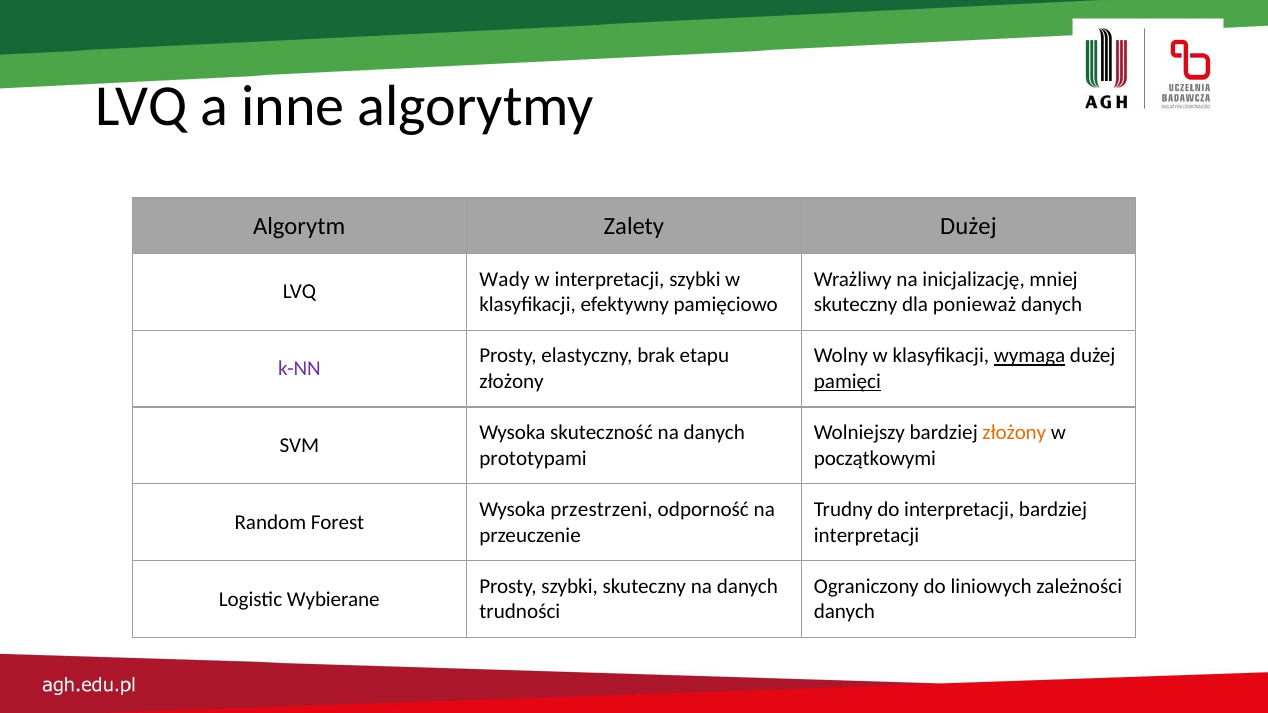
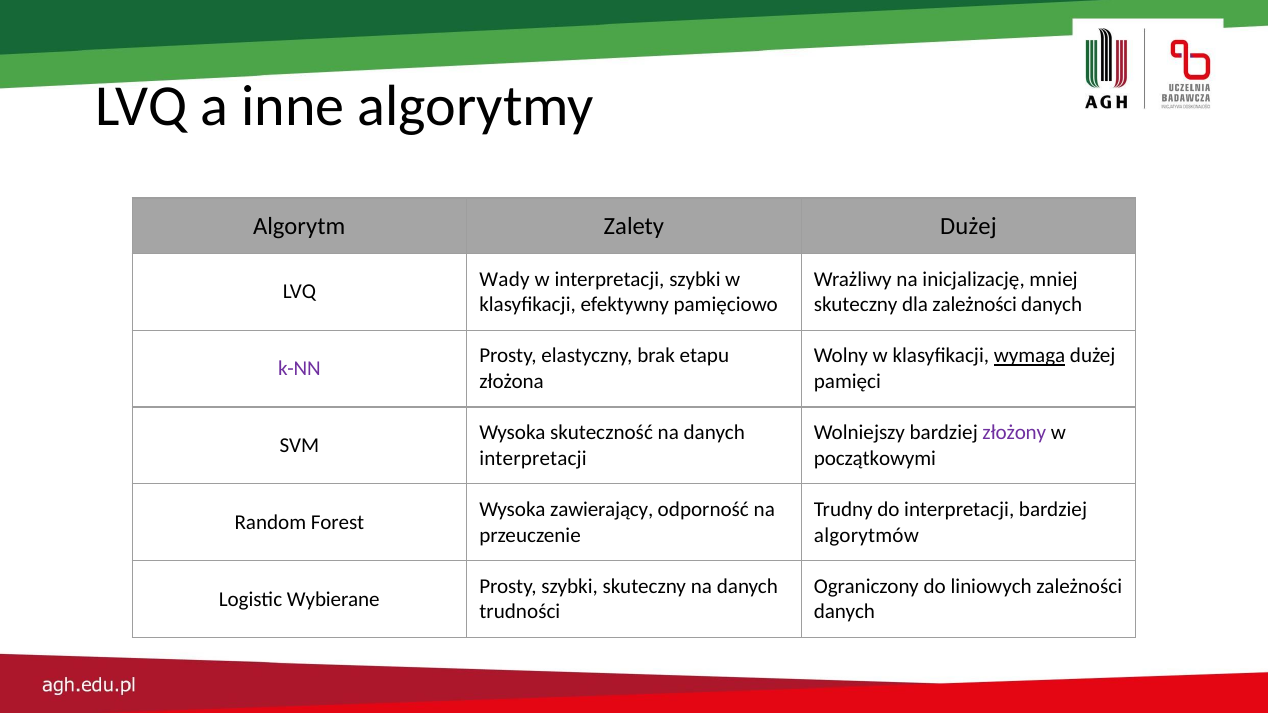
dla ponieważ: ponieważ -> zależności (975, 305)
złożony: złożony -> złożona (512, 382)
pamięci underline: present -> none (847, 382)
złożony colour: orange -> purple (1014, 433)
prototypami: prototypami -> interpretacji (533, 459)
przestrzeni: przestrzeni -> zawierający (602, 510)
interpretacji: interpretacji -> algorytmów (866, 535)
